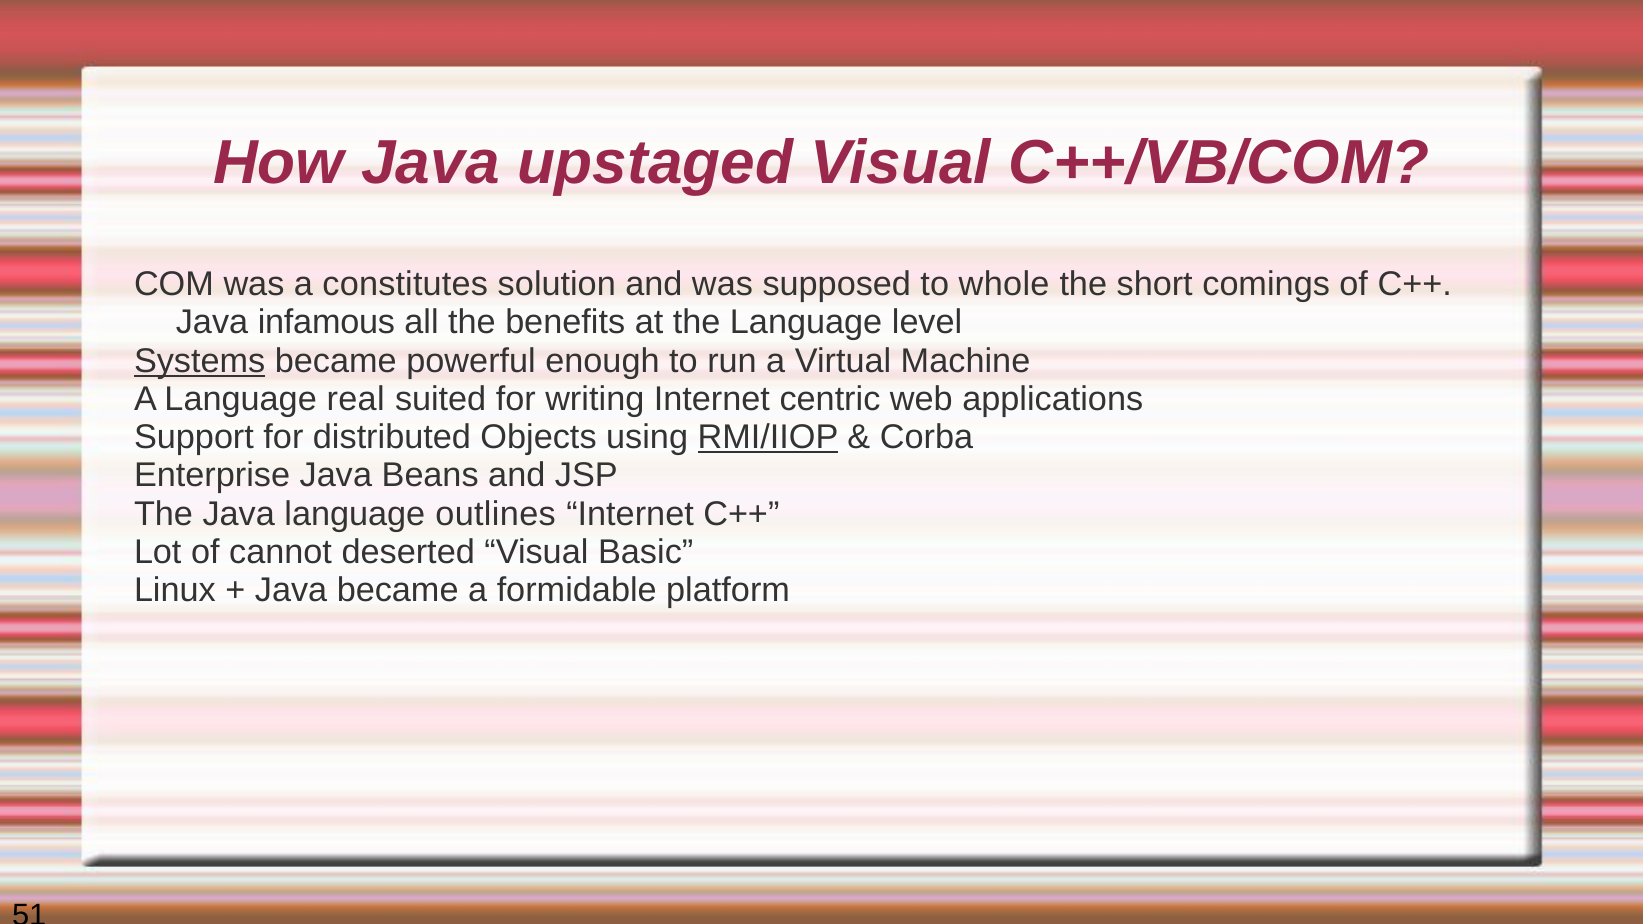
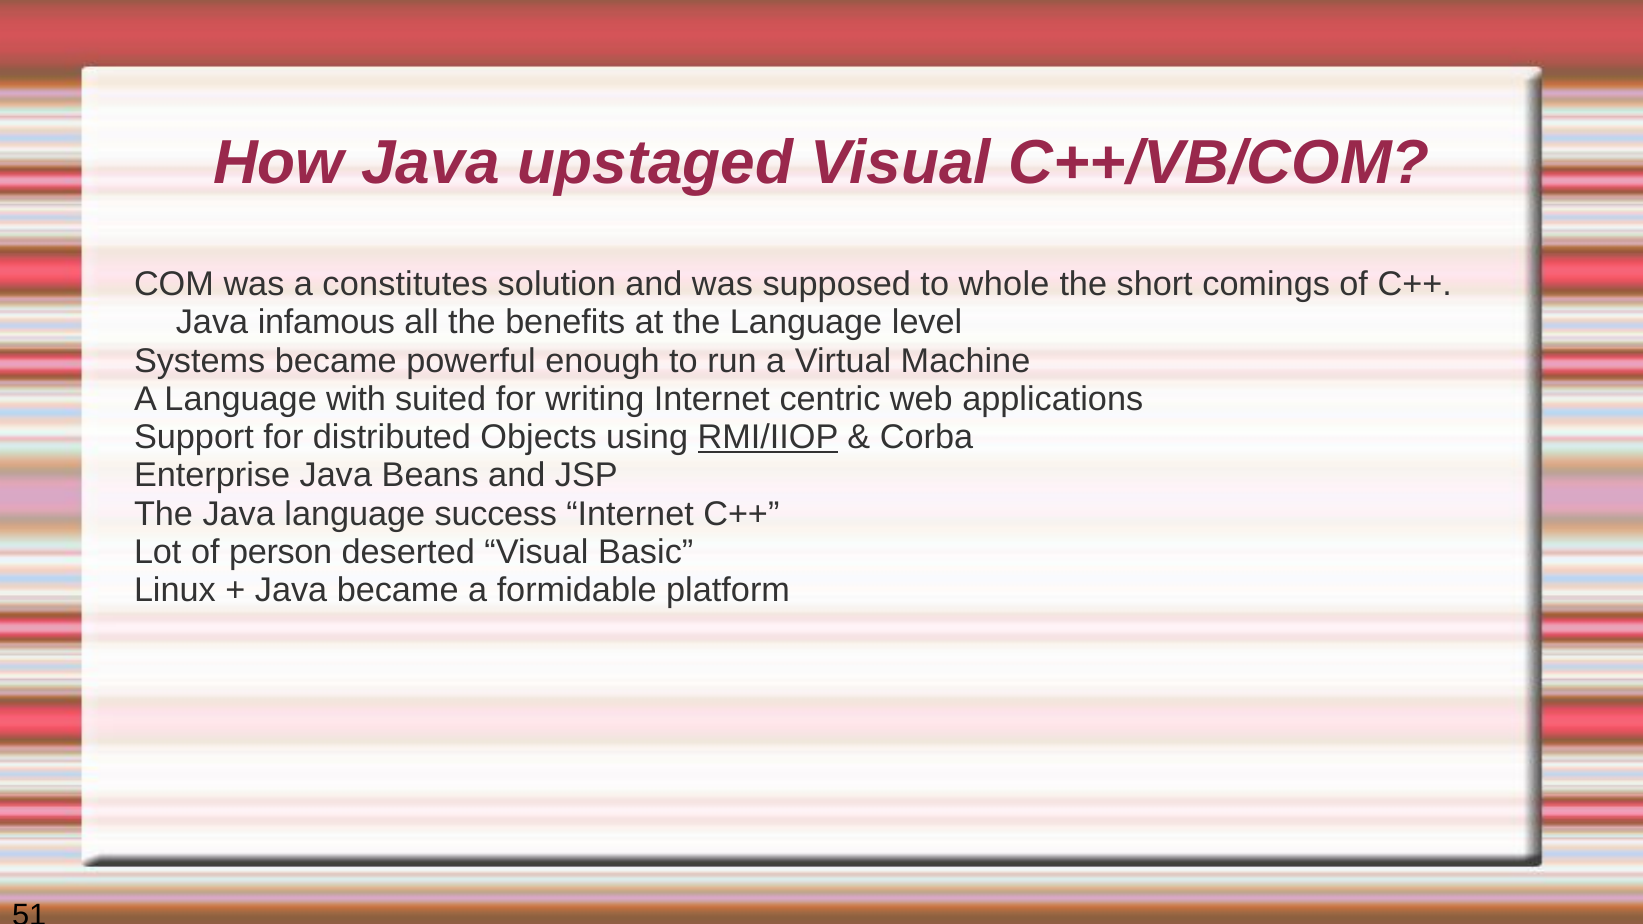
Systems underline: present -> none (200, 361)
real: real -> with (356, 399)
outlines: outlines -> success (496, 514)
cannot: cannot -> person (281, 552)
